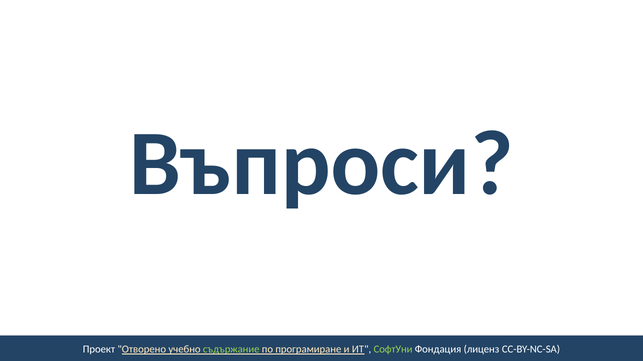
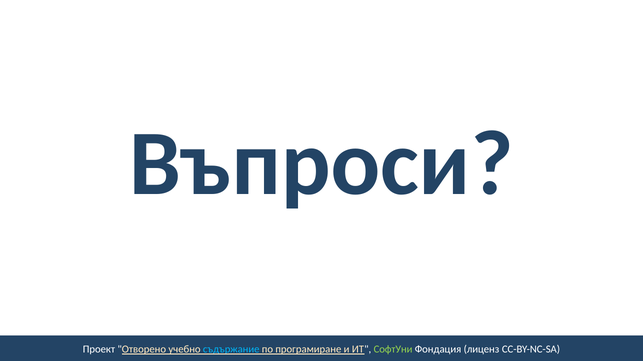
съдържание colour: light green -> light blue (231, 350)
